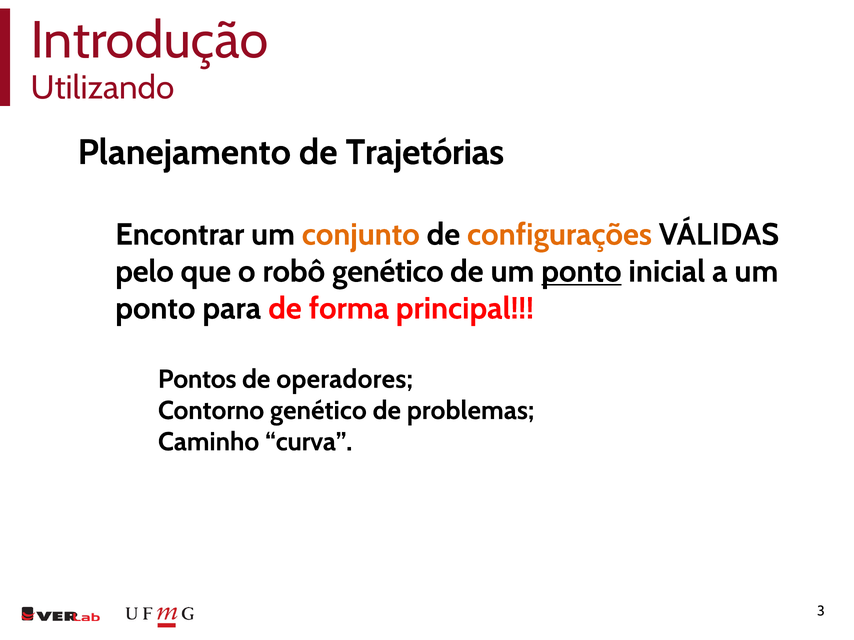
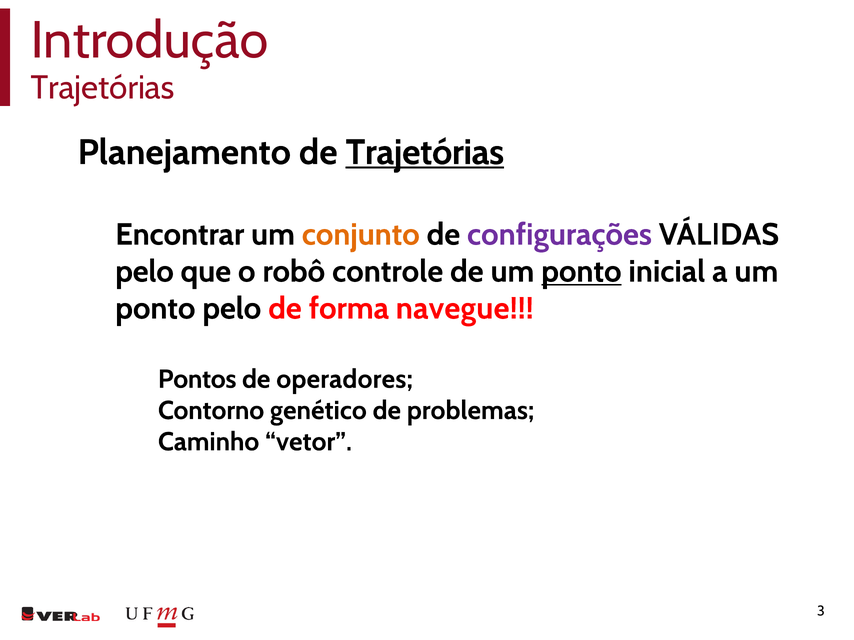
Utilizando: Utilizando -> Trajetórias (103, 88)
Trajetórias underline: none -> present (425, 153)
configurações colour: orange -> purple (559, 235)
robô genético: genético -> controle (388, 272)
ponto para: para -> pelo (232, 309)
principal: principal -> navegue (465, 309)
curva: curva -> vetor (308, 442)
